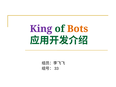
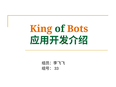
King colour: purple -> orange (41, 29)
